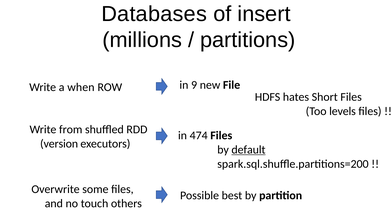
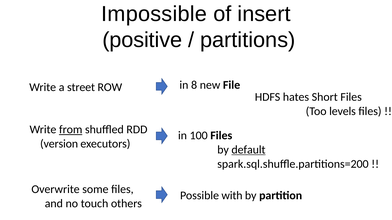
Databases: Databases -> Impossible (154, 14)
millions: millions -> positive (142, 40)
9: 9 -> 8 (194, 85)
when: when -> street (81, 87)
from underline: none -> present (71, 130)
474: 474 -> 100 (199, 136)
best: best -> with (232, 196)
